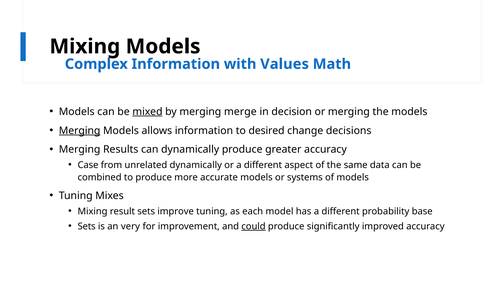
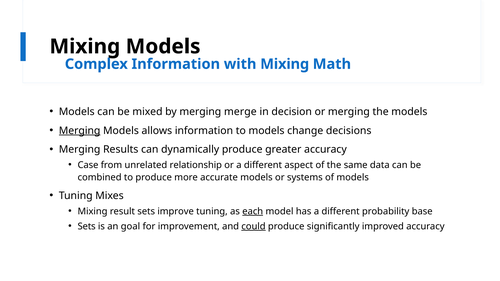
with Values: Values -> Mixing (285, 64)
mixed underline: present -> none (147, 112)
to desired: desired -> models (267, 131)
unrelated dynamically: dynamically -> relationship (196, 165)
each underline: none -> present (253, 212)
very: very -> goal (130, 226)
